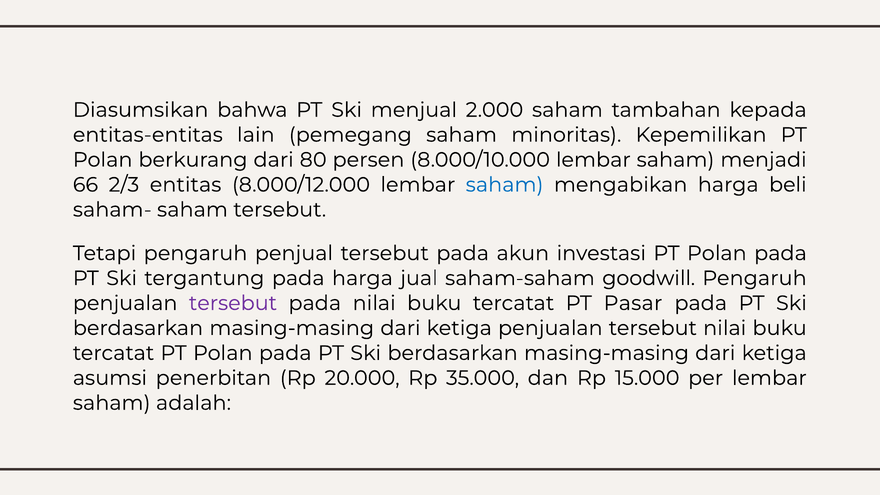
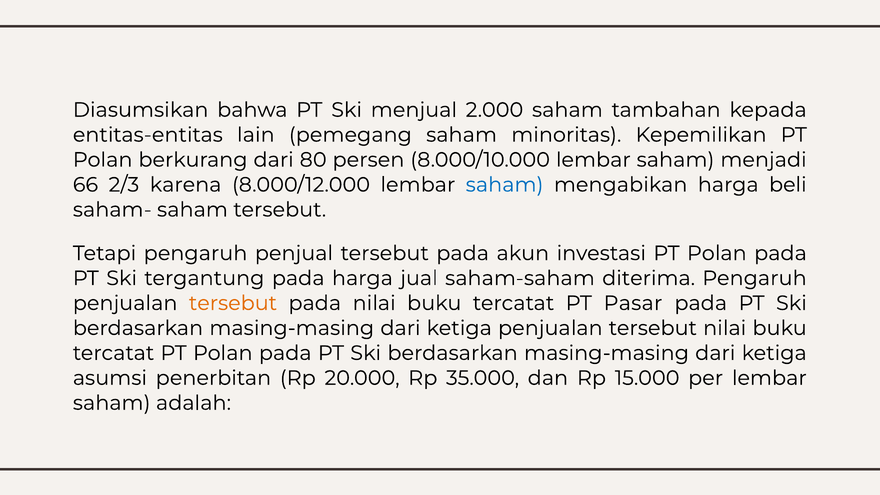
entitas: entitas -> karena (186, 185)
goodwill: goodwill -> diterima (649, 278)
tersebut colour: purple -> orange (233, 303)
